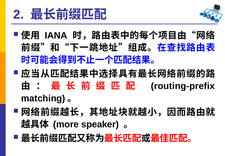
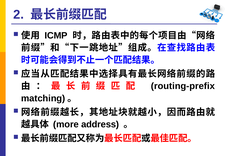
IANA: IANA -> ICMP (56, 36)
speaker: speaker -> address (100, 124)
